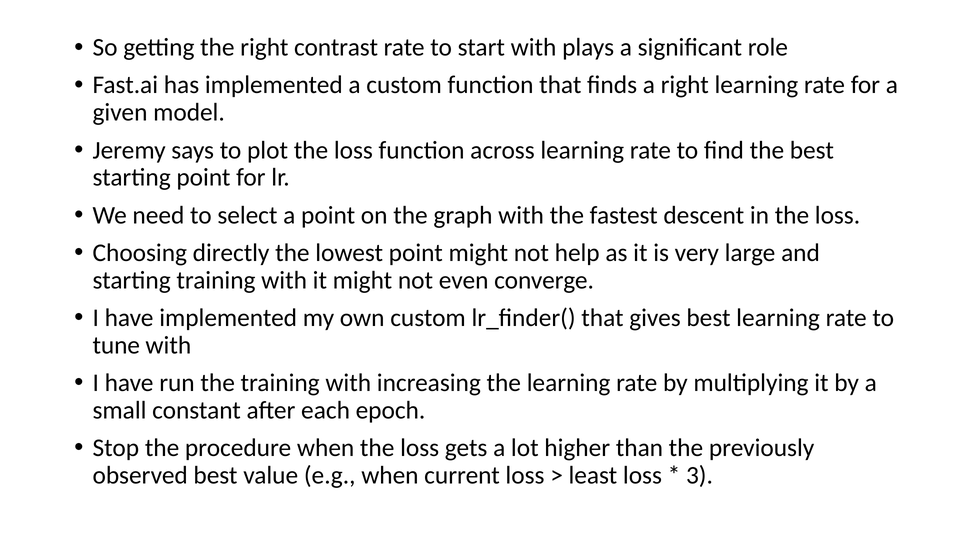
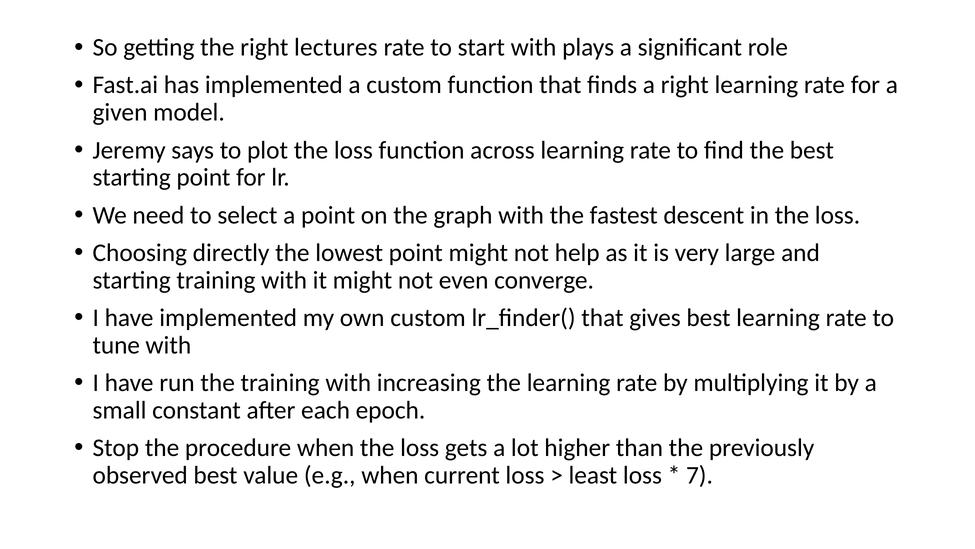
contrast: contrast -> lectures (336, 47)
3: 3 -> 7 (699, 475)
